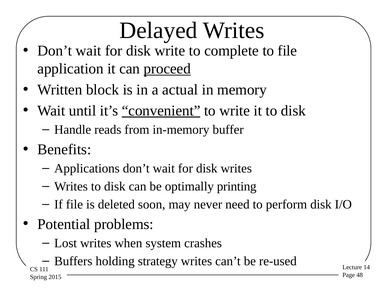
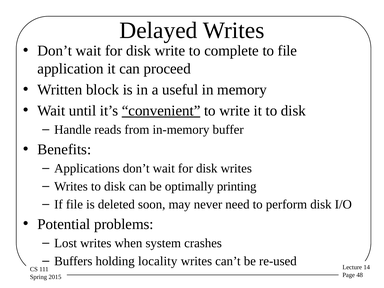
proceed underline: present -> none (167, 69)
actual: actual -> useful (180, 90)
strategy: strategy -> locality (158, 261)
